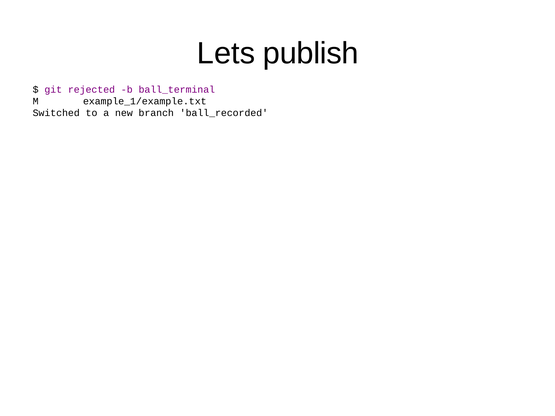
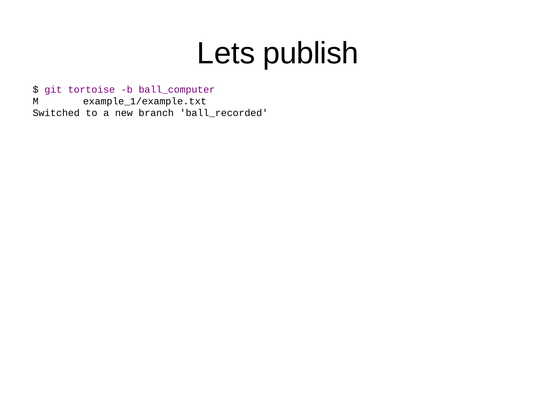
rejected: rejected -> tortoise (91, 90)
ball_terminal: ball_terminal -> ball_computer (177, 90)
